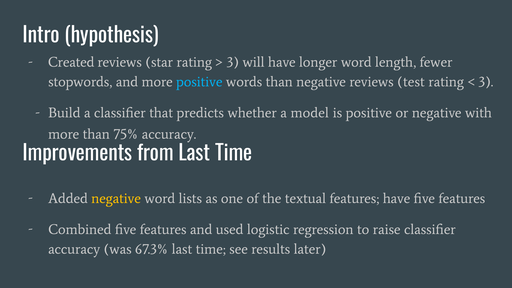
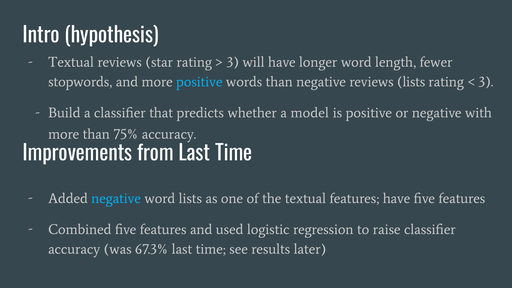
Created: Created -> Textual (71, 62)
reviews test: test -> lists (411, 82)
negative colour: yellow -> light blue (116, 198)
